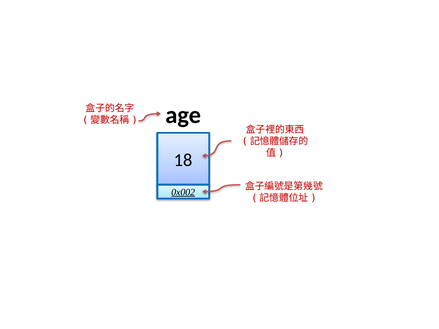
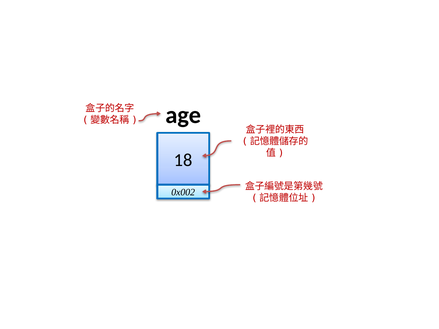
0x002 underline: present -> none (183, 192)
